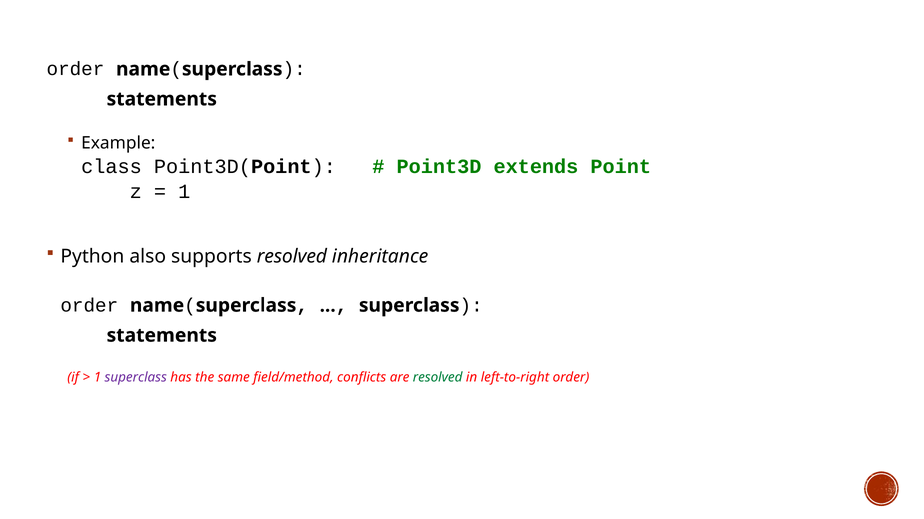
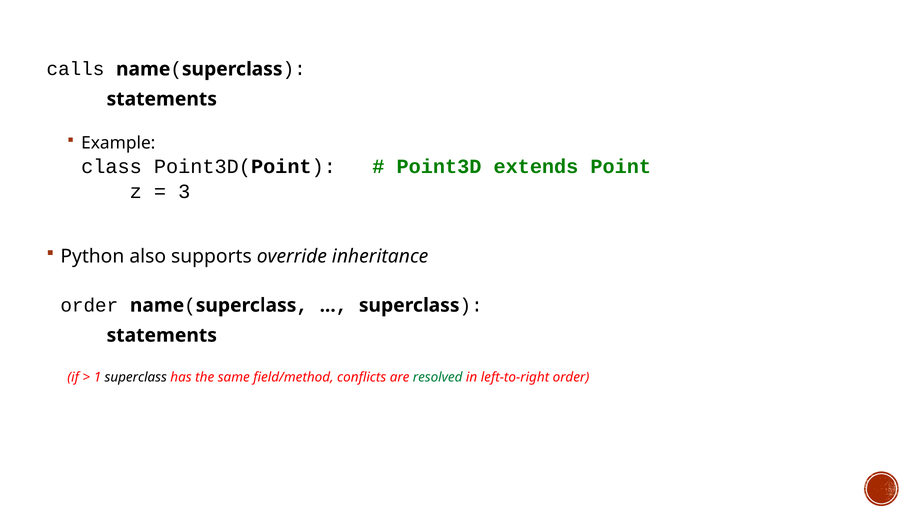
order: order -> calls (75, 69)
1: 1 -> 3 (184, 192)
supports resolved: resolved -> override (292, 257)
superclass colour: purple -> black (136, 378)
